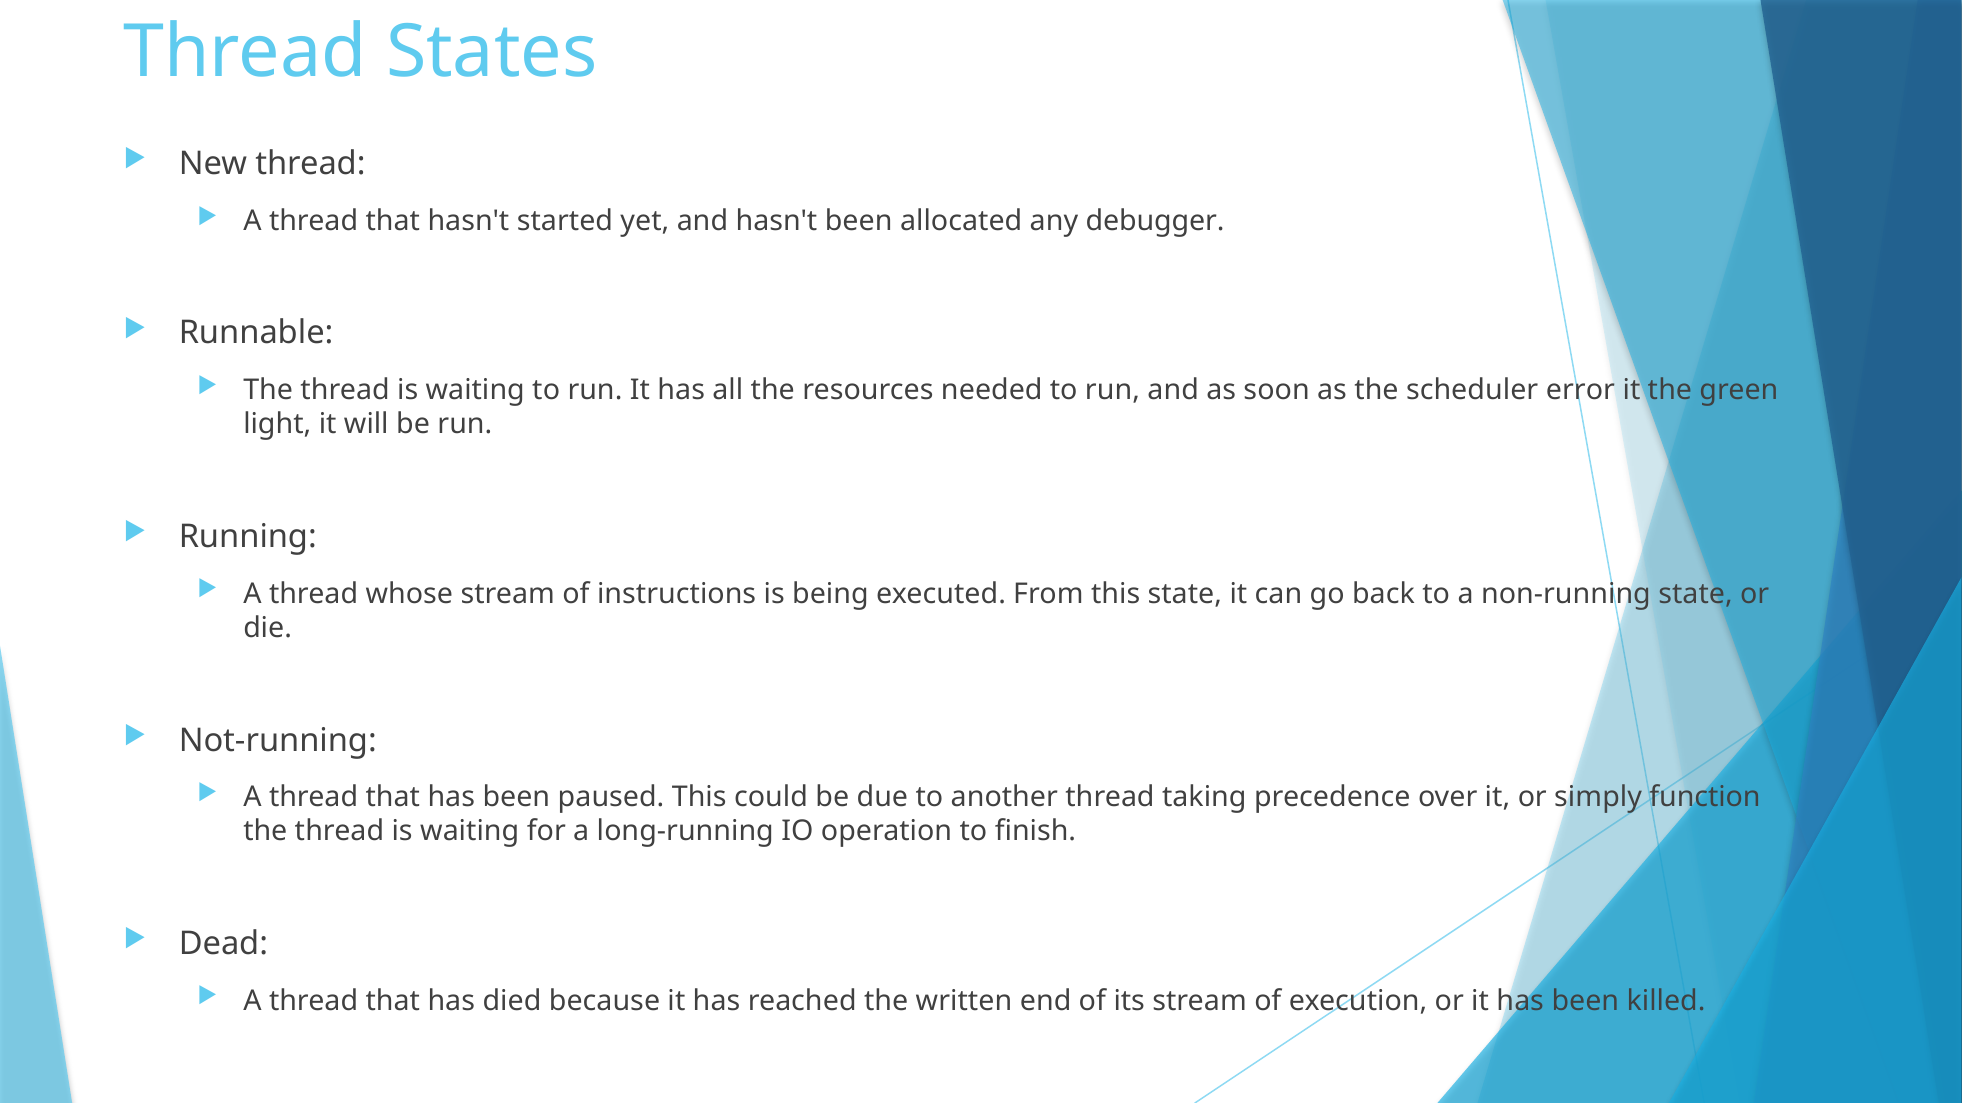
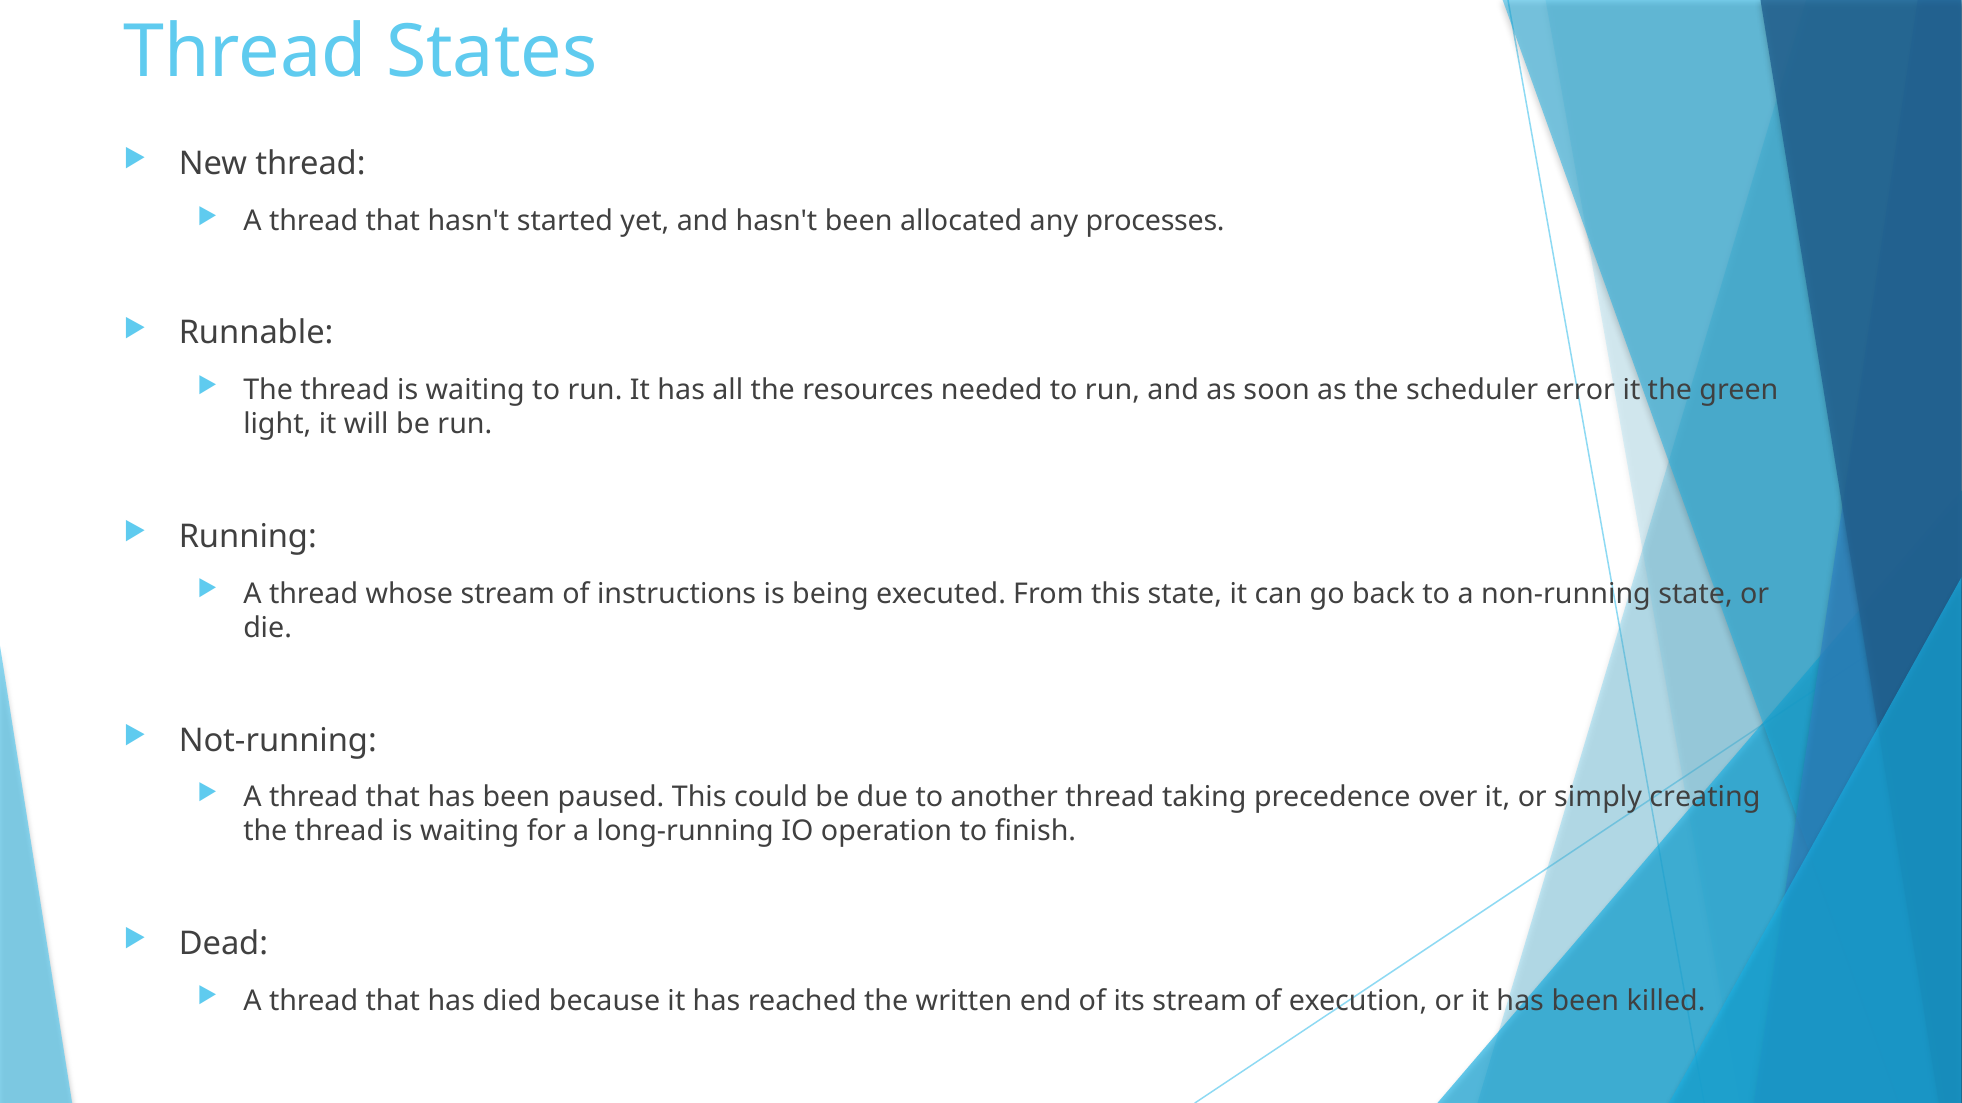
debugger: debugger -> processes (1155, 221)
function: function -> creating (1705, 798)
